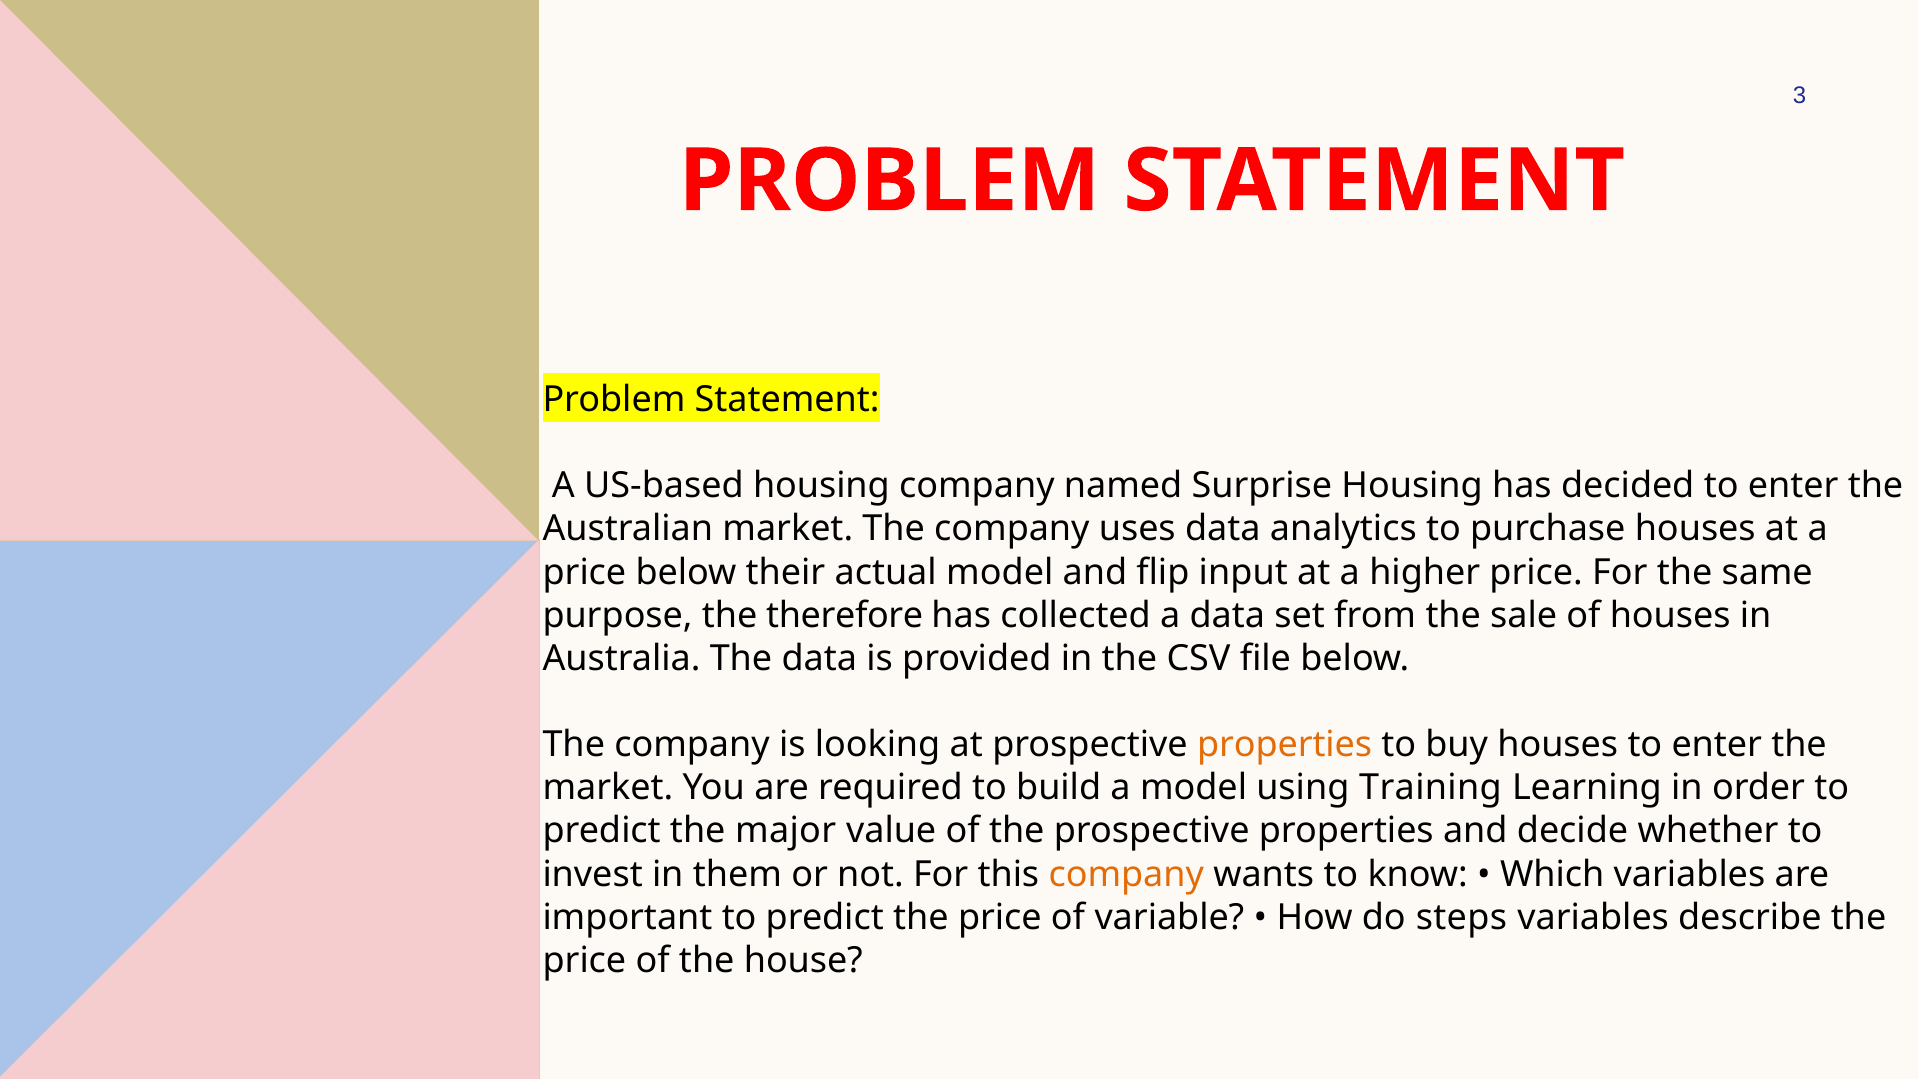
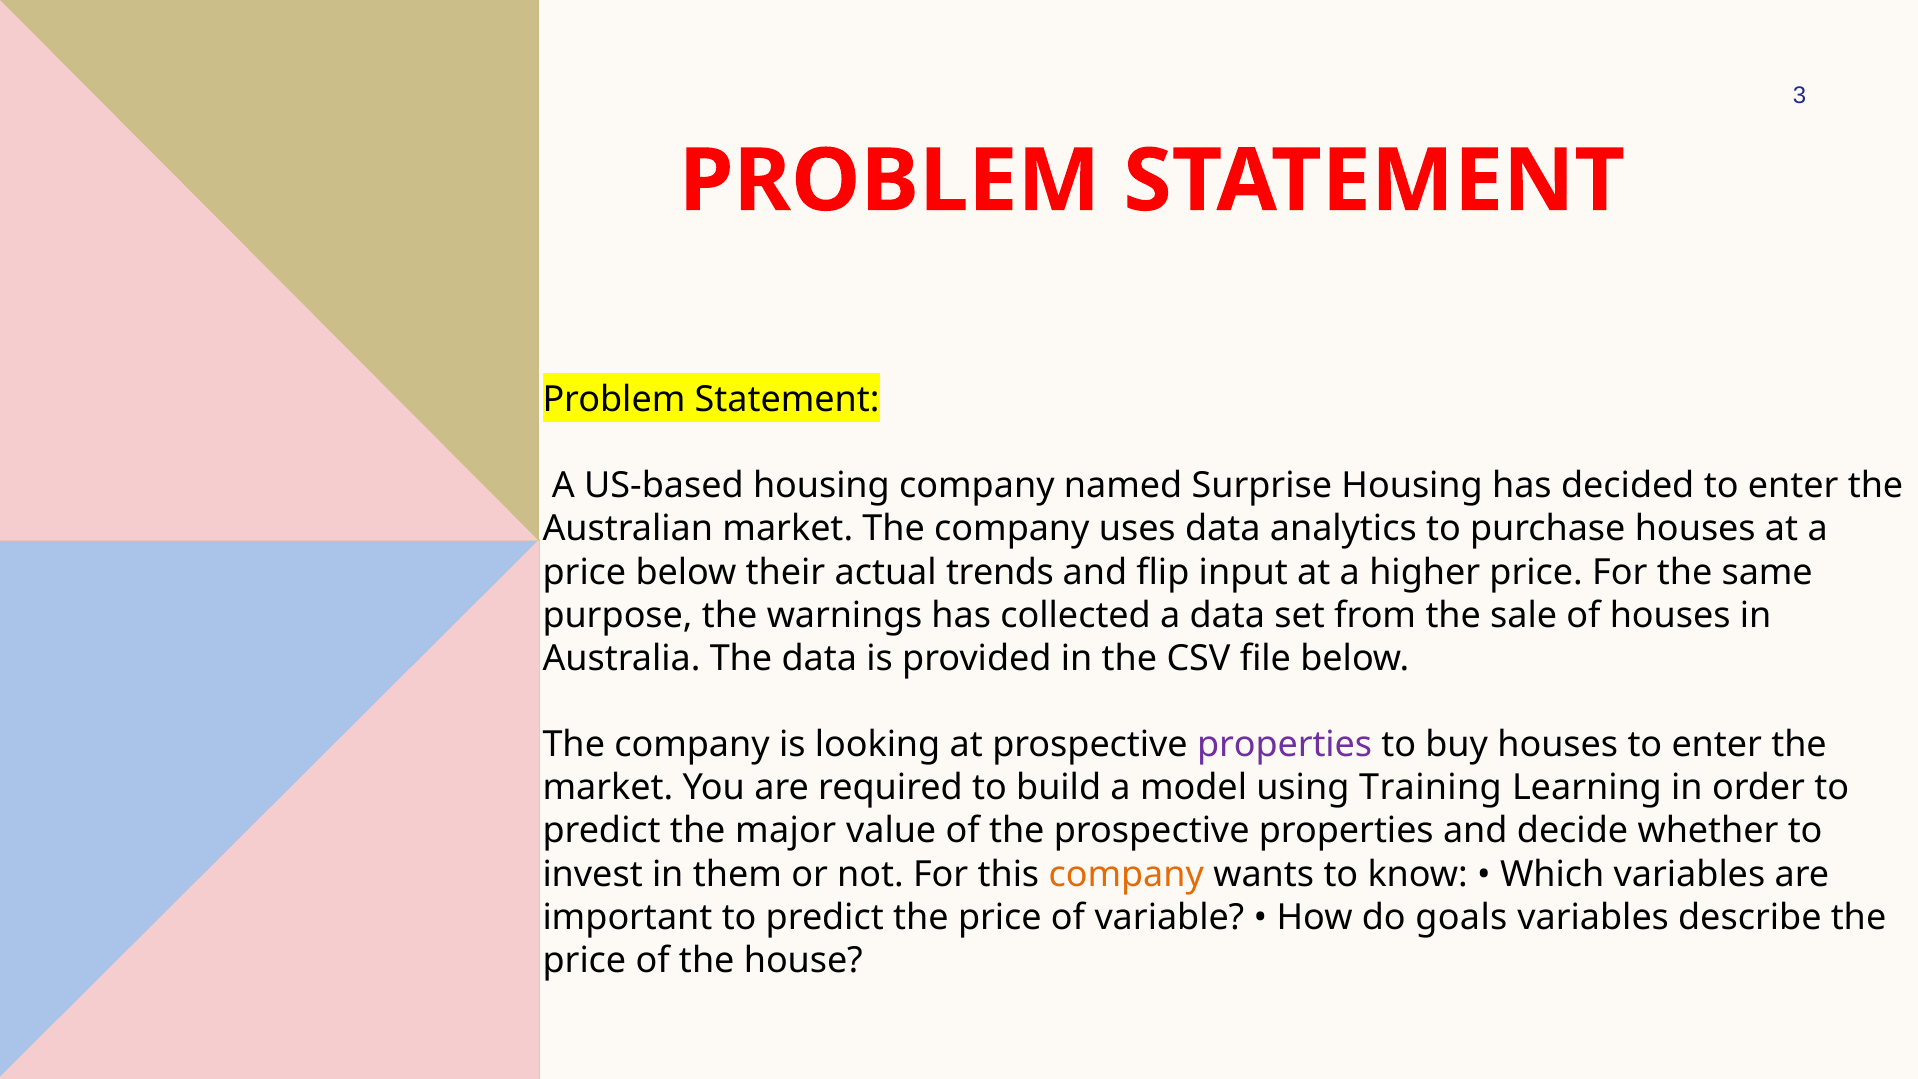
actual model: model -> trends (1000, 572)
therefore: therefore -> warnings (845, 615)
properties colour: orange -> purple (1285, 745)
steps: steps -> goals (1461, 917)
